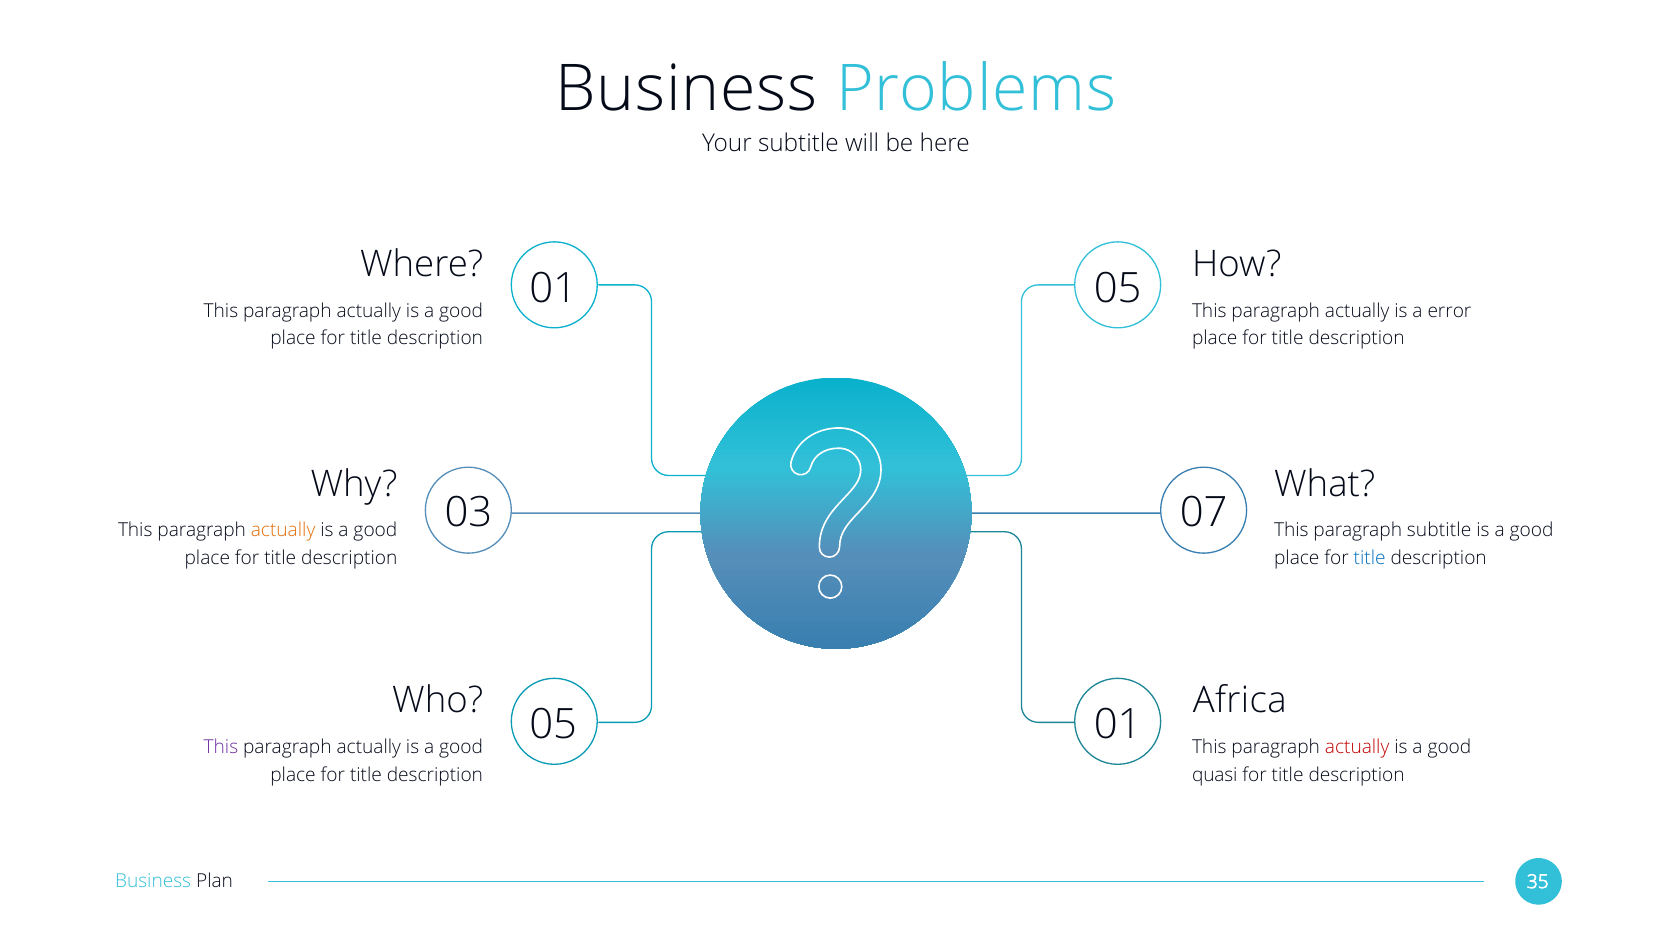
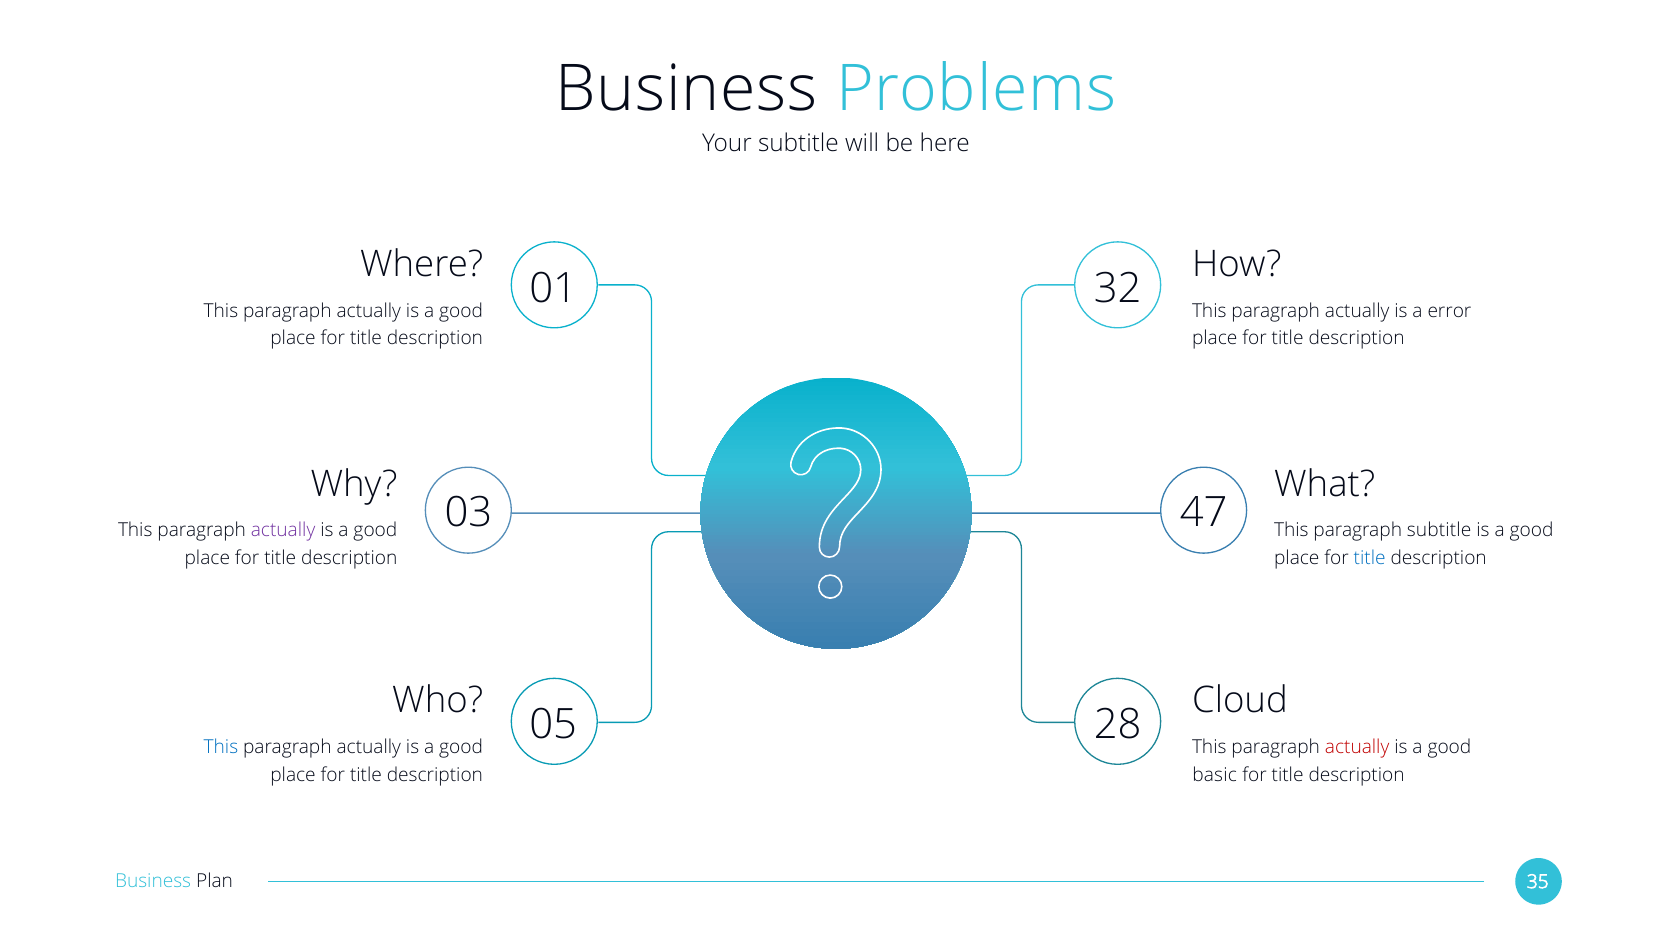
01 05: 05 -> 32 (1118, 289)
07: 07 -> 47 (1204, 513)
actually colour: orange -> purple (283, 530)
Africa: Africa -> Cloud (1240, 700)
05 01: 01 -> 28 (1118, 725)
This colour: purple -> blue (221, 747)
quasi: quasi -> basic (1215, 774)
